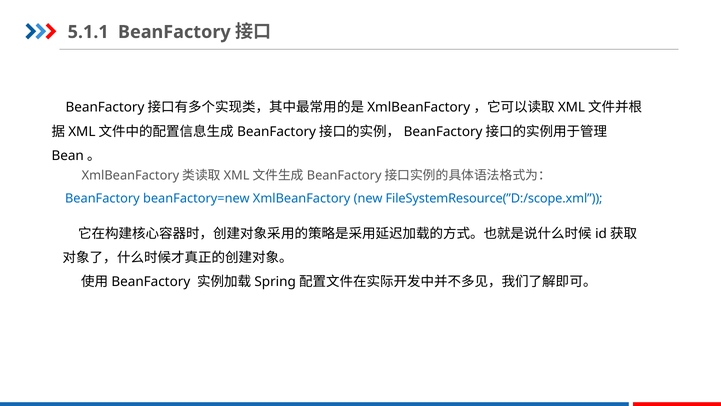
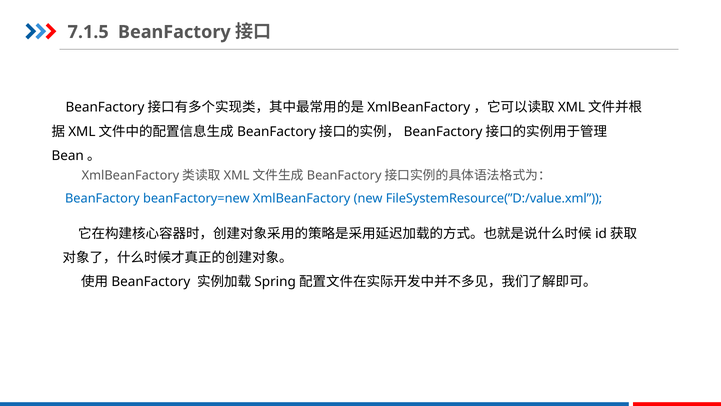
5.1.1: 5.1.1 -> 7.1.5 (88, 32)
FileSystemResource(”D:/scope.xml: FileSystemResource(”D:/scope.xml -> FileSystemResource(”D:/value.xml (494, 198)
